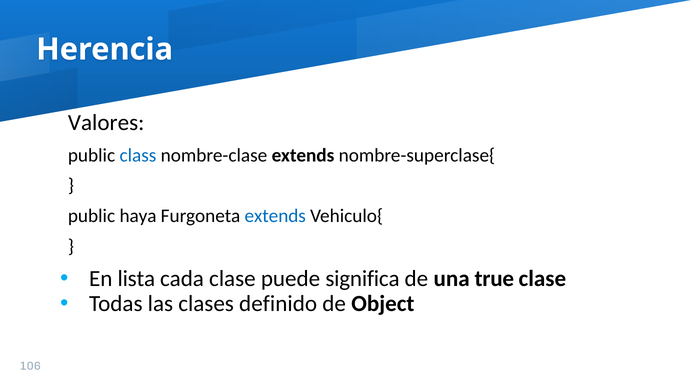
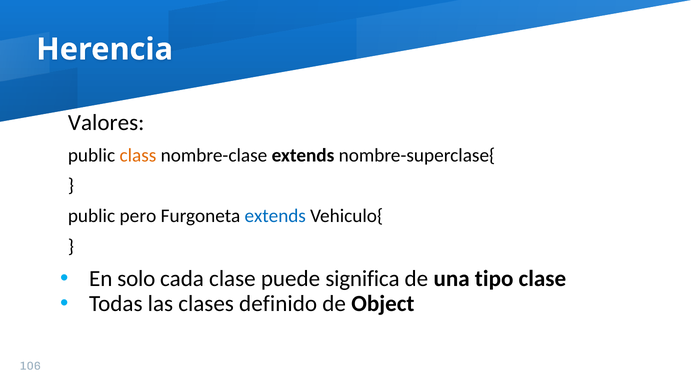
class colour: blue -> orange (138, 155)
haya: haya -> pero (138, 216)
lista: lista -> solo (136, 279)
true: true -> tipo (494, 279)
